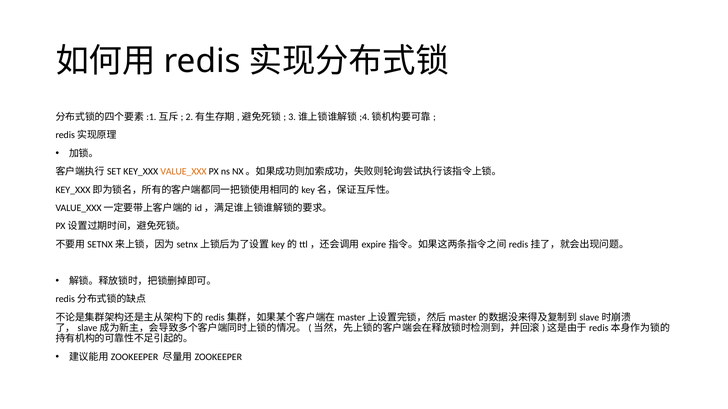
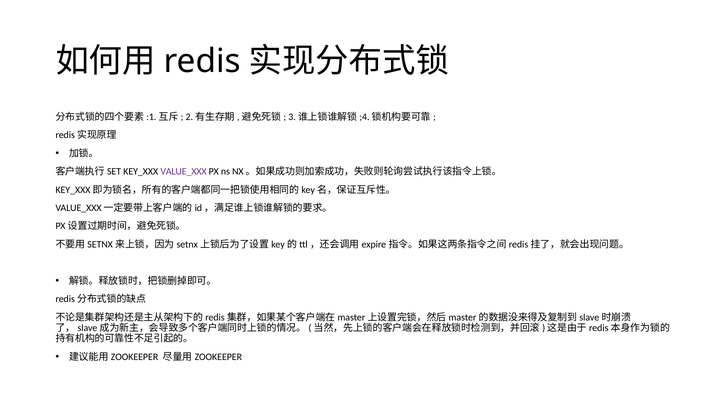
VALUE_XXX colour: orange -> purple (183, 172)
